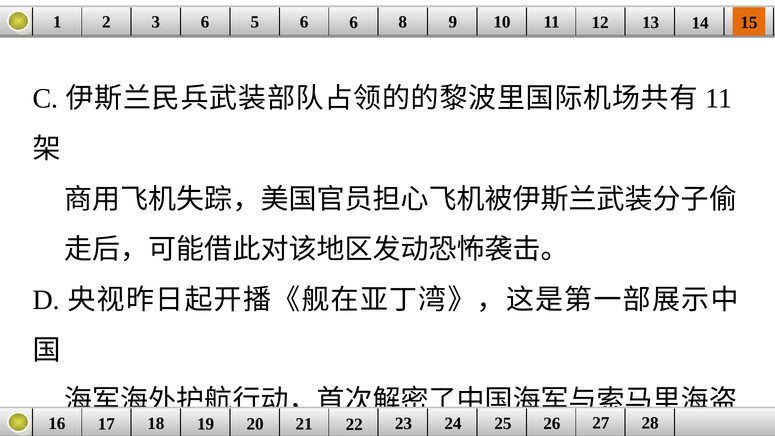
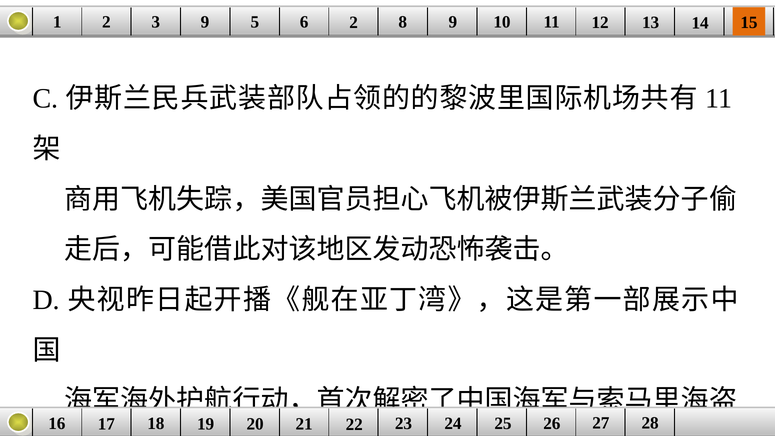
3 6: 6 -> 9 (205, 22)
6 6: 6 -> 2 (354, 23)
